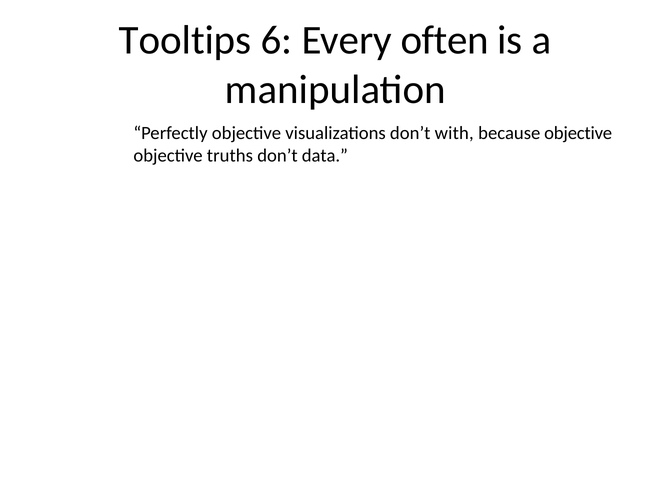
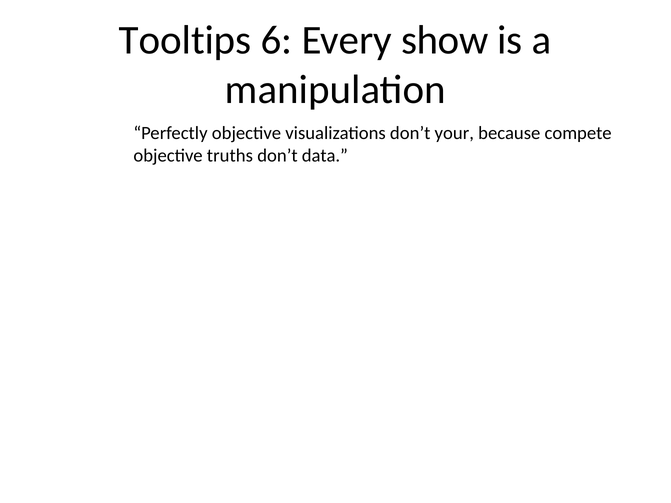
often: often -> show (445, 40)
with: with -> your (454, 133)
because objective: objective -> compete (578, 133)
